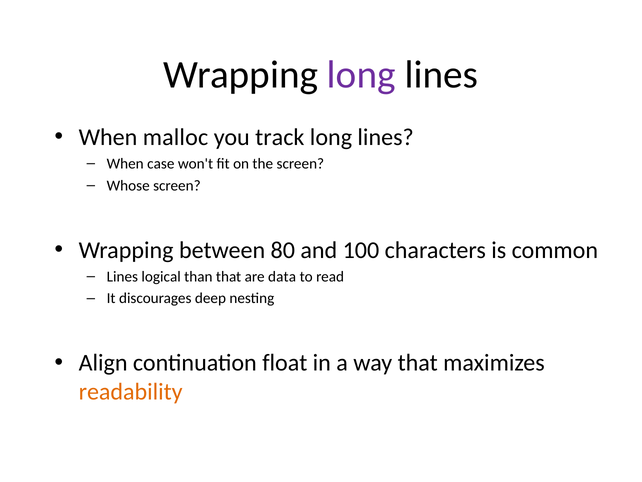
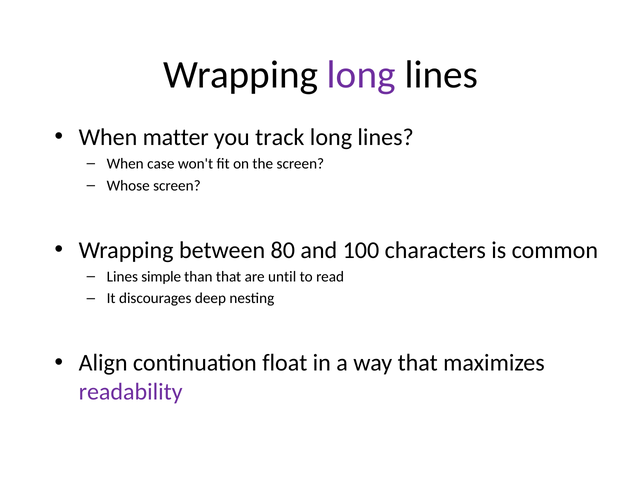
malloc: malloc -> matter (176, 137)
logical: logical -> simple (161, 276)
data: data -> until (282, 276)
readability colour: orange -> purple (131, 392)
